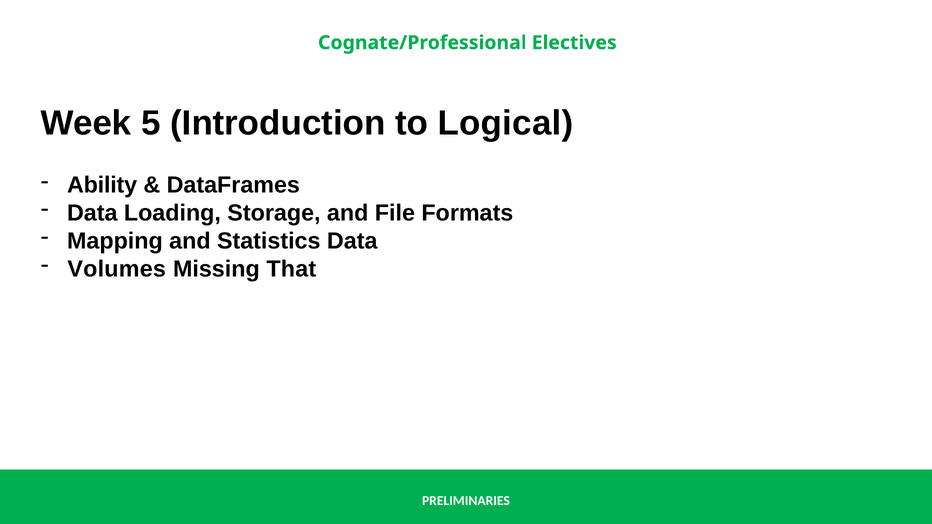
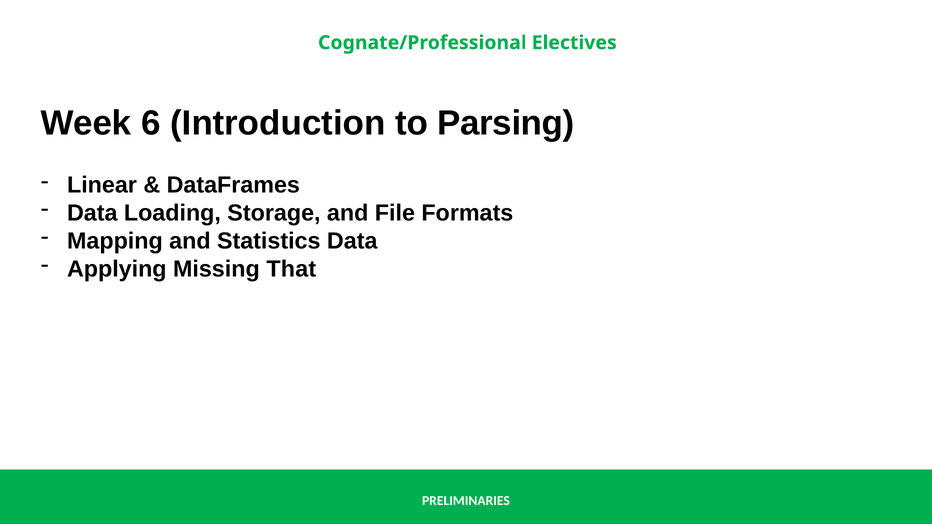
5: 5 -> 6 (151, 123)
Logical: Logical -> Parsing (506, 123)
Ability: Ability -> Linear (102, 185)
Volumes: Volumes -> Applying (117, 269)
